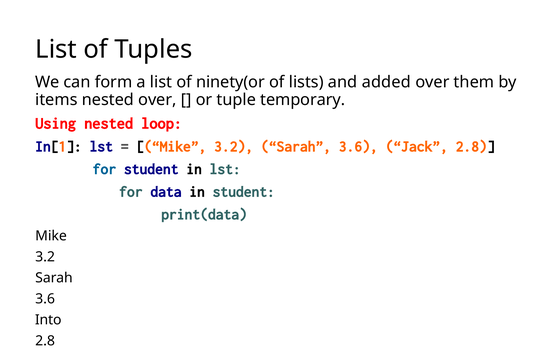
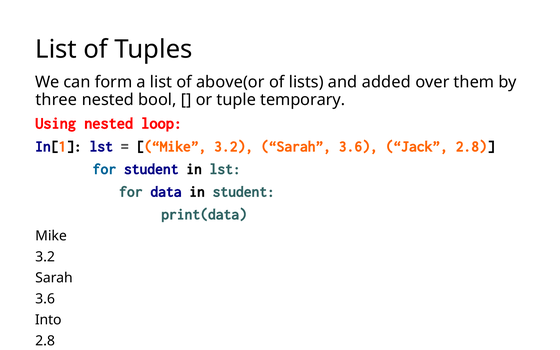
ninety(or: ninety(or -> above(or (230, 82)
items: items -> three (56, 100)
nested over: over -> bool (157, 100)
